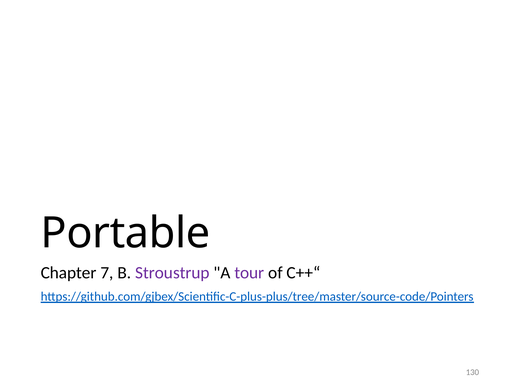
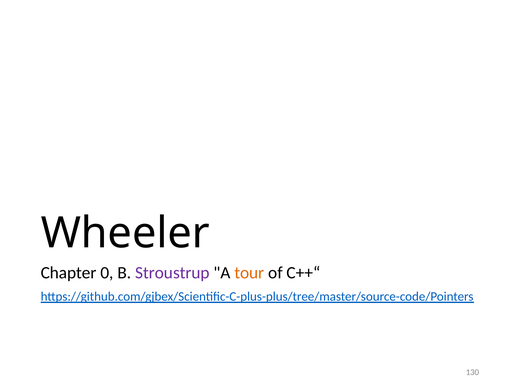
Portable: Portable -> Wheeler (125, 233)
7: 7 -> 0 (107, 273)
tour colour: purple -> orange (249, 273)
